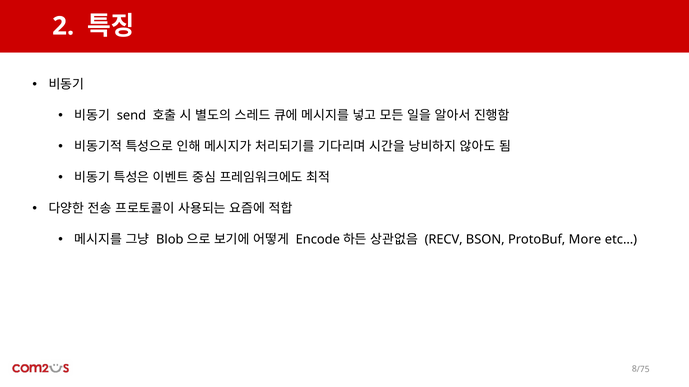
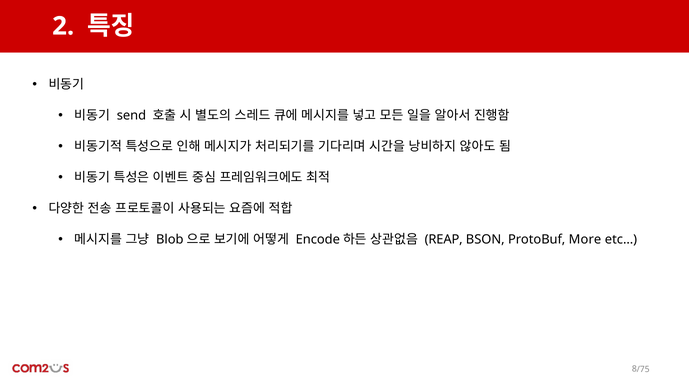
RECV: RECV -> REAP (444, 240)
